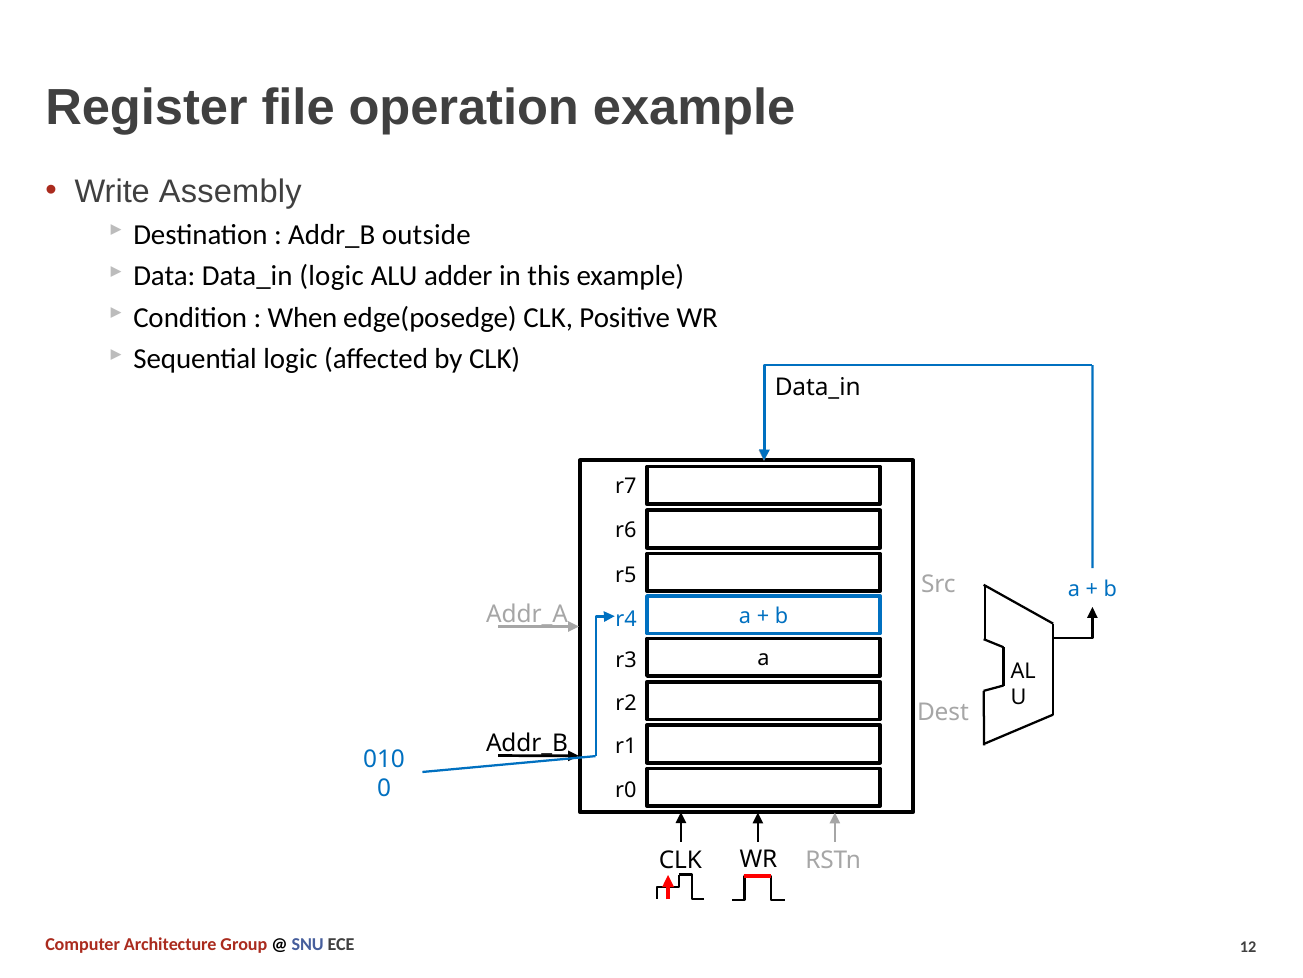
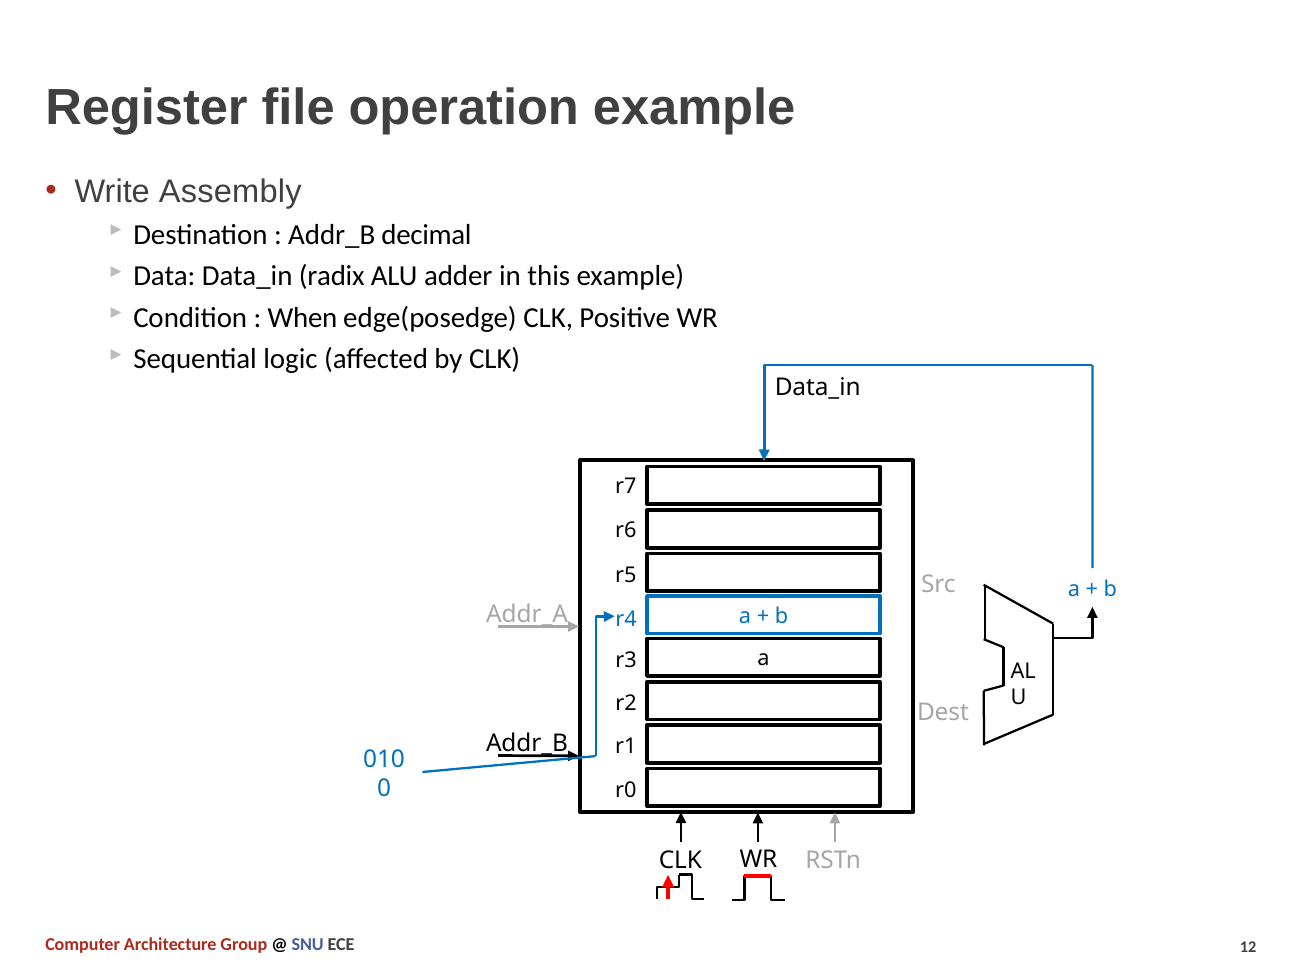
outside: outside -> decimal (426, 234)
Data_in logic: logic -> radix (332, 276)
